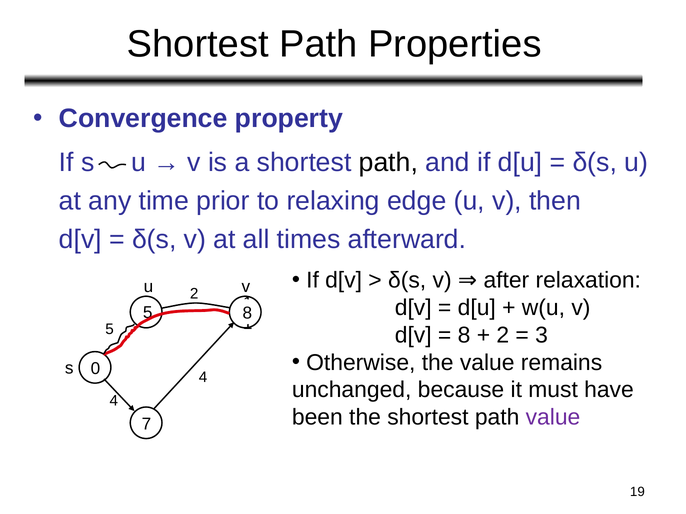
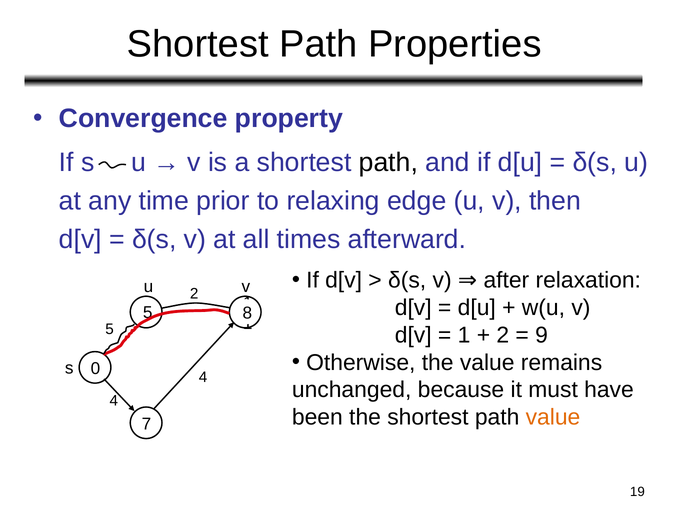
8: 8 -> 1 (464, 335)
3: 3 -> 9 (542, 335)
value colour: purple -> orange (553, 418)
